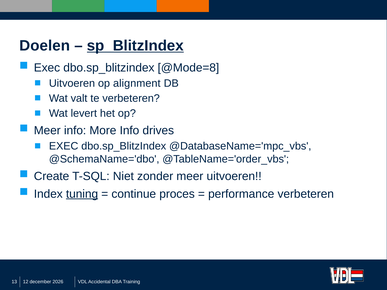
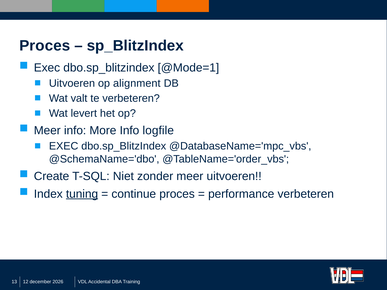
Doelen: Doelen -> Proces (45, 46)
sp_BlitzIndex underline: present -> none (135, 46)
@Mode=8: @Mode=8 -> @Mode=1 (188, 68)
drives: drives -> logfile (158, 131)
